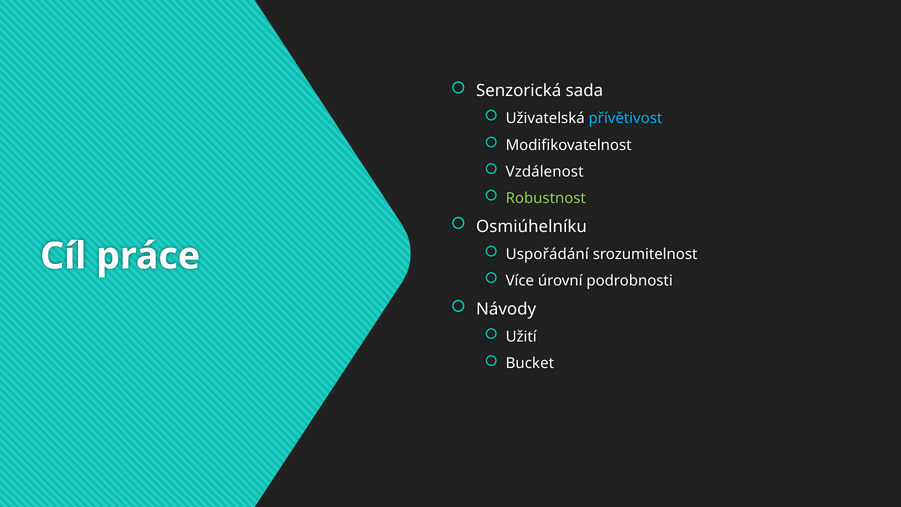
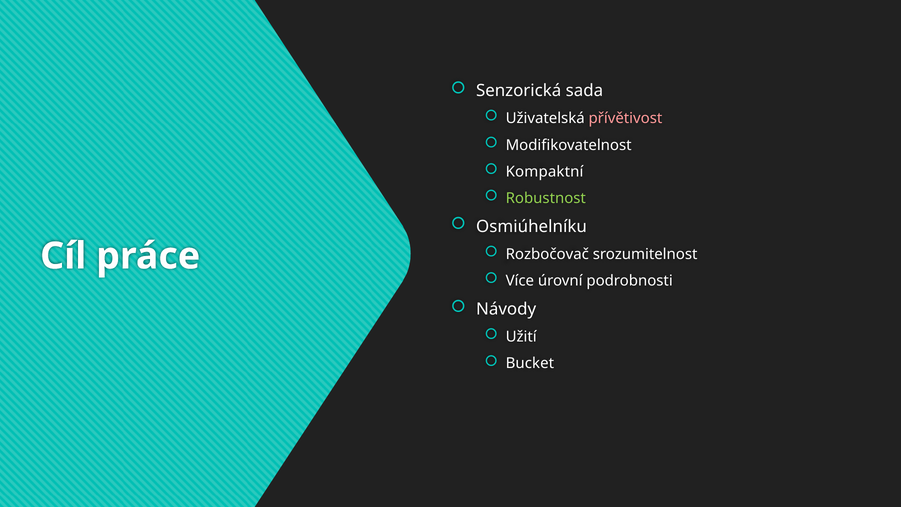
přívětivost colour: light blue -> pink (625, 118)
Vzdálenost: Vzdálenost -> Kompaktní (545, 172)
Uspořádání: Uspořádání -> Rozbočovač (547, 254)
